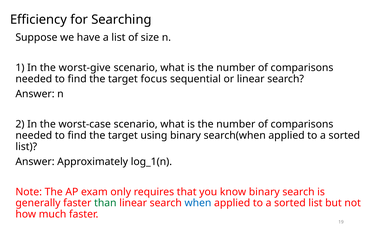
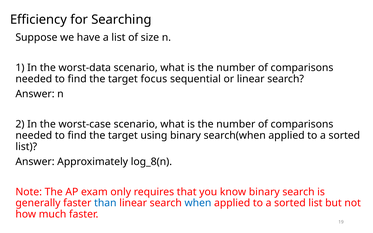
worst-give: worst-give -> worst-data (85, 68)
log_1(n: log_1(n -> log_8(n (151, 162)
than colour: green -> blue (105, 203)
